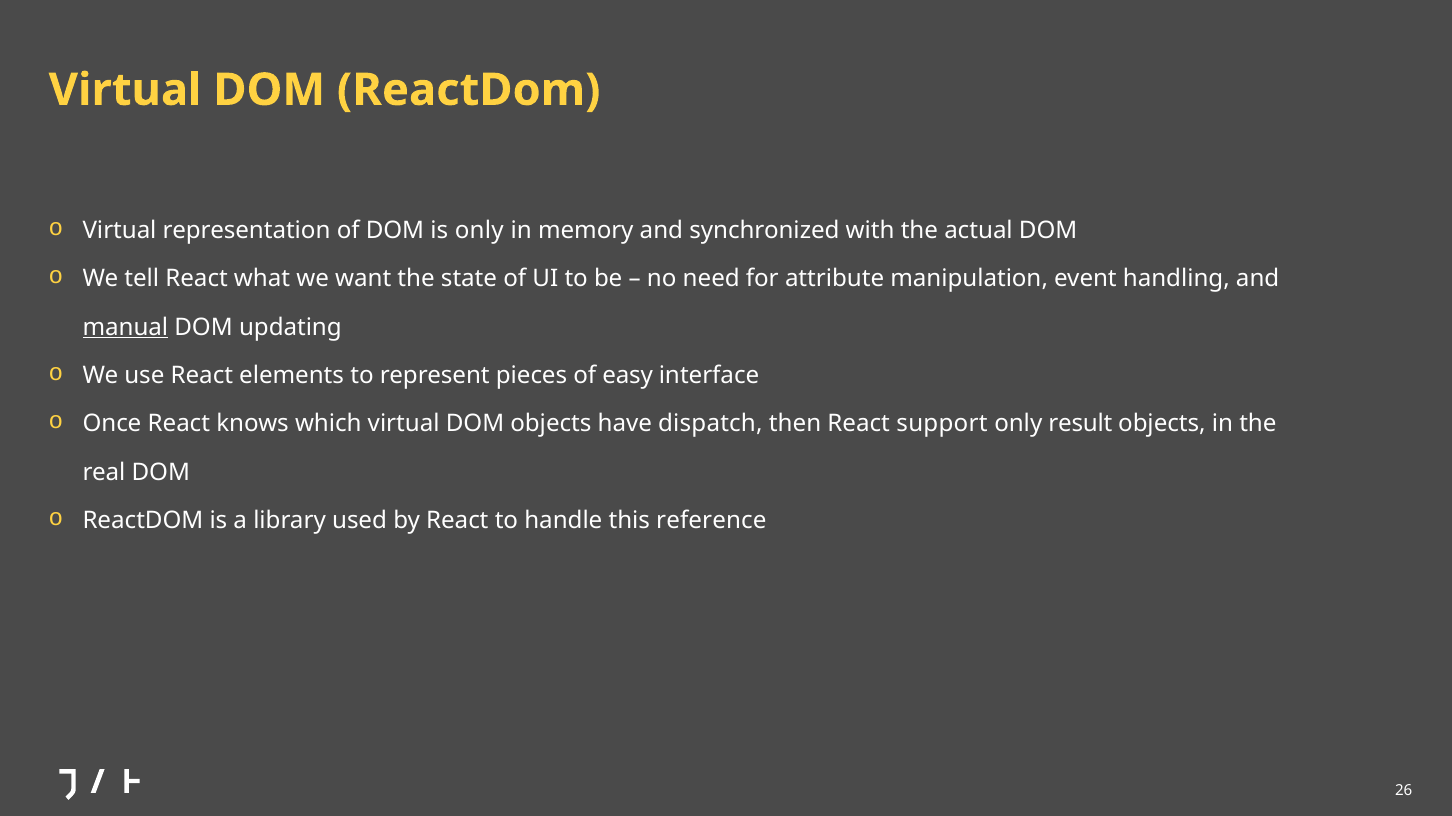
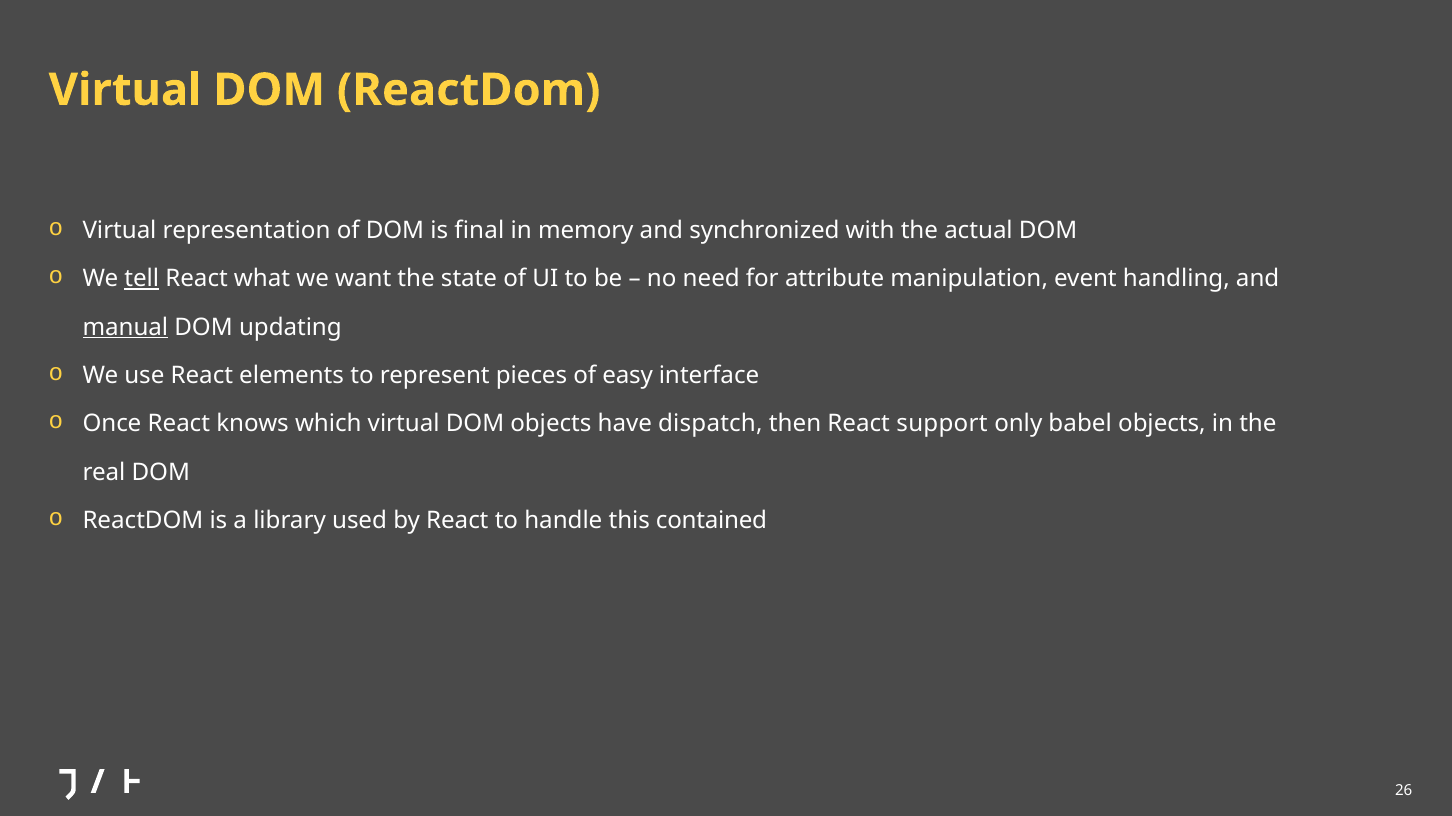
is only: only -> final (479, 231)
tell underline: none -> present (142, 279)
result: result -> babel (1080, 424)
reference: reference -> contained (712, 521)
